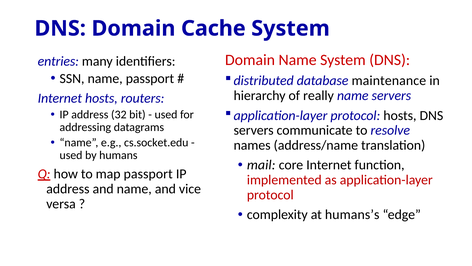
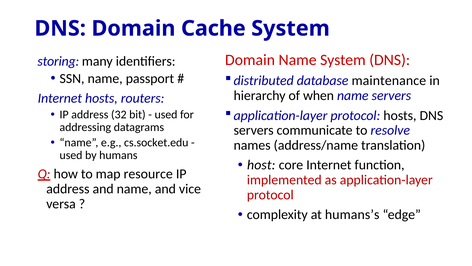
entries: entries -> storing (58, 61)
really: really -> when (319, 95)
mail: mail -> host (261, 165)
map passport: passport -> resource (148, 174)
